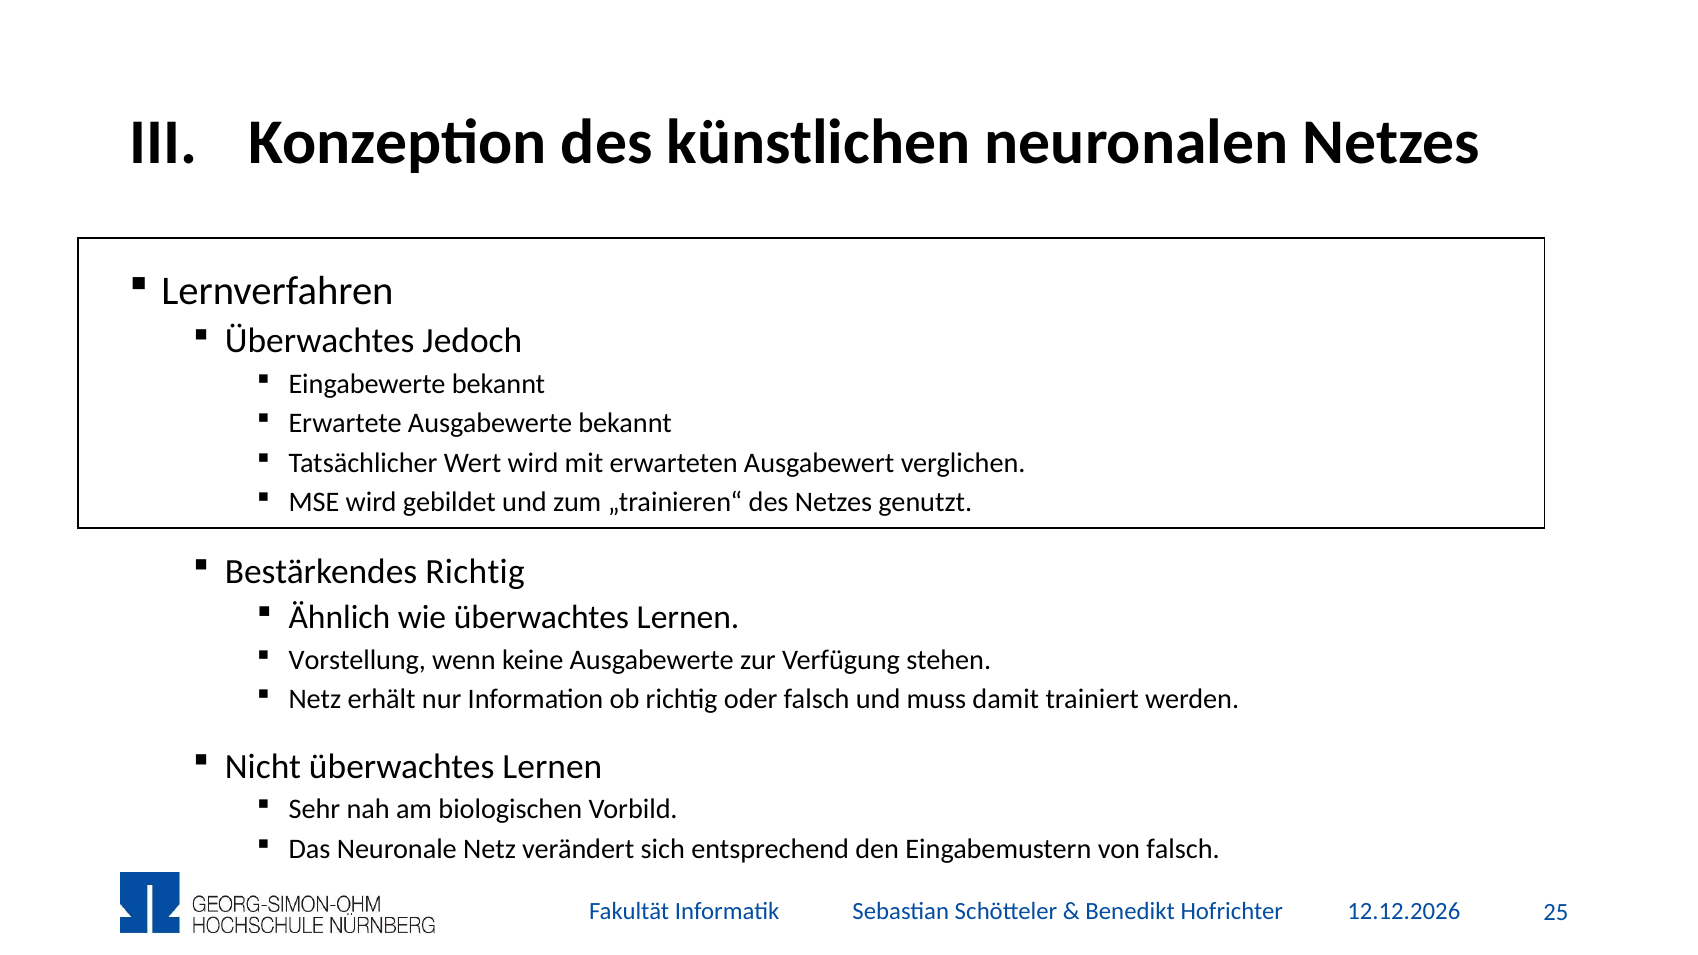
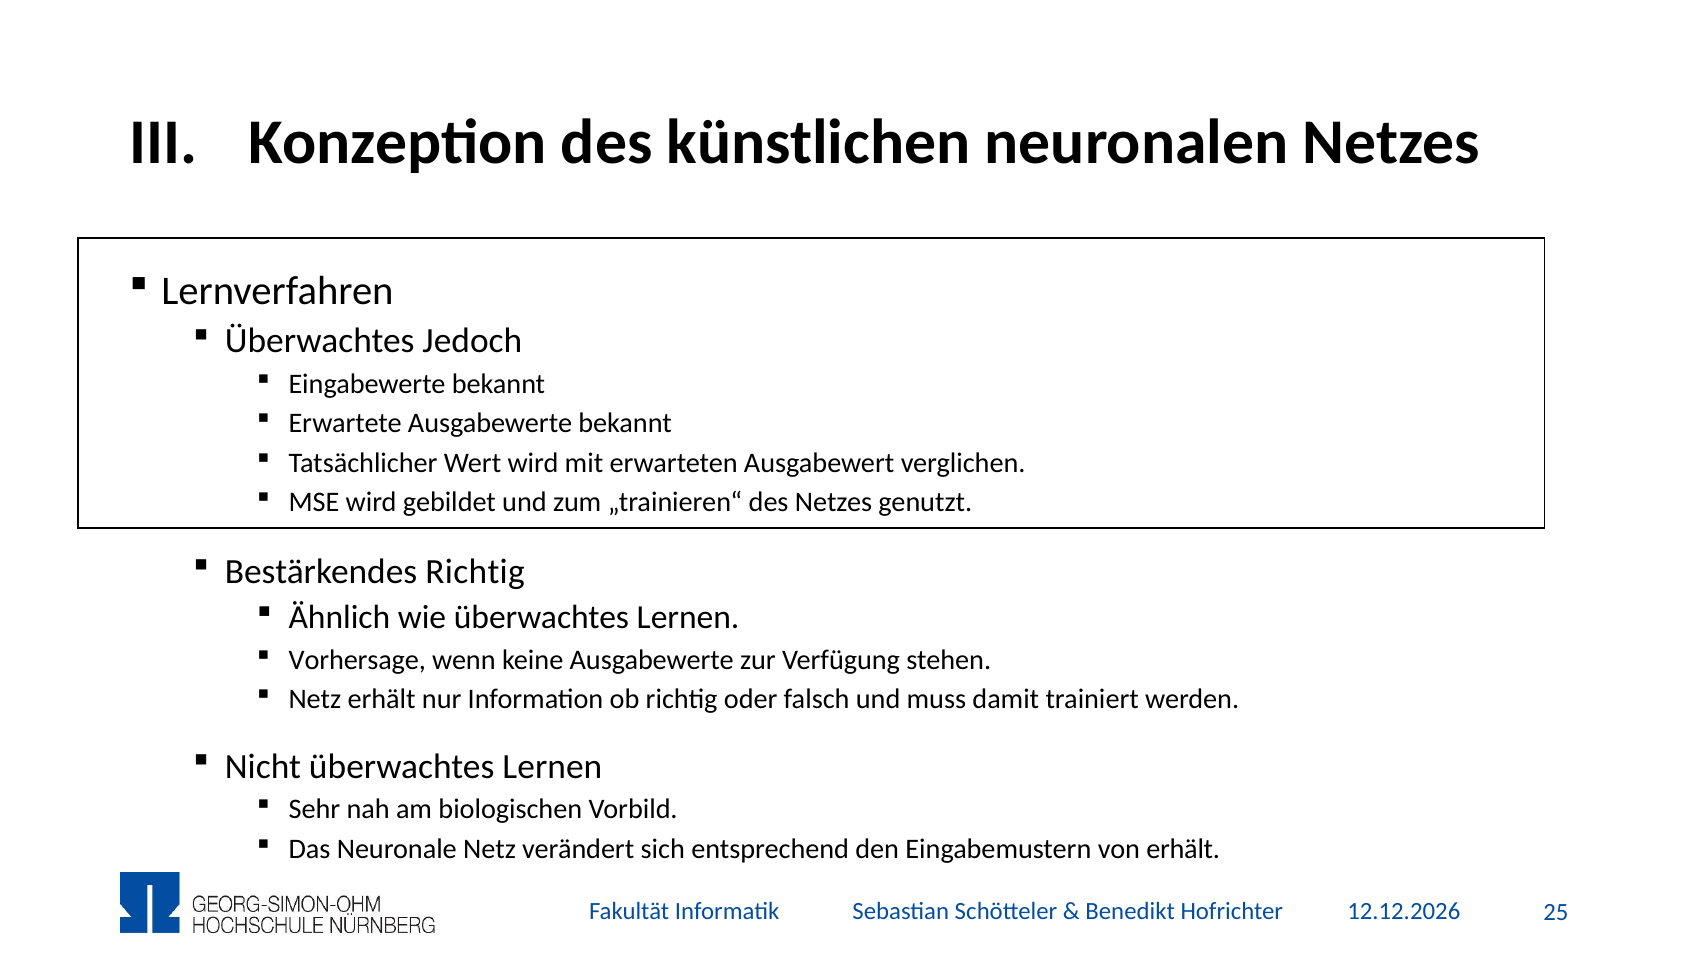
Vorstellung: Vorstellung -> Vorhersage (357, 660)
von falsch: falsch -> erhält (1183, 849)
